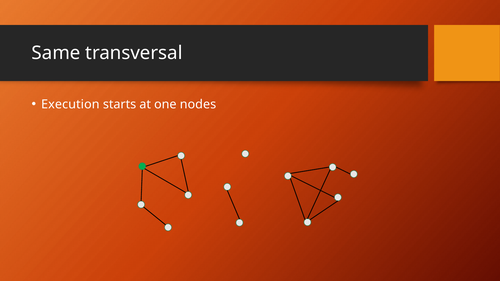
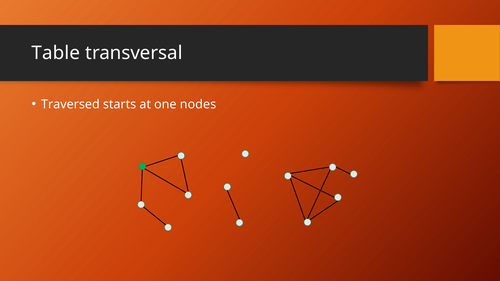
Same: Same -> Table (56, 53)
Execution: Execution -> Traversed (70, 104)
